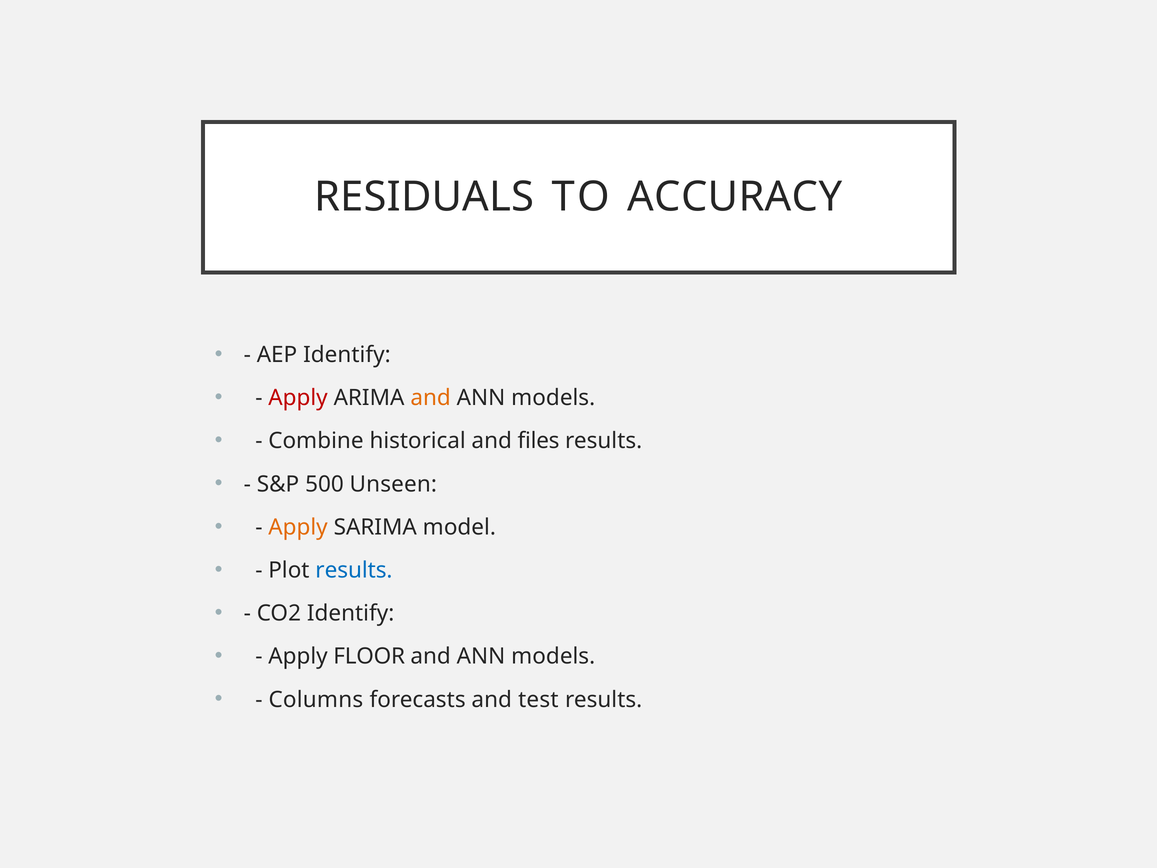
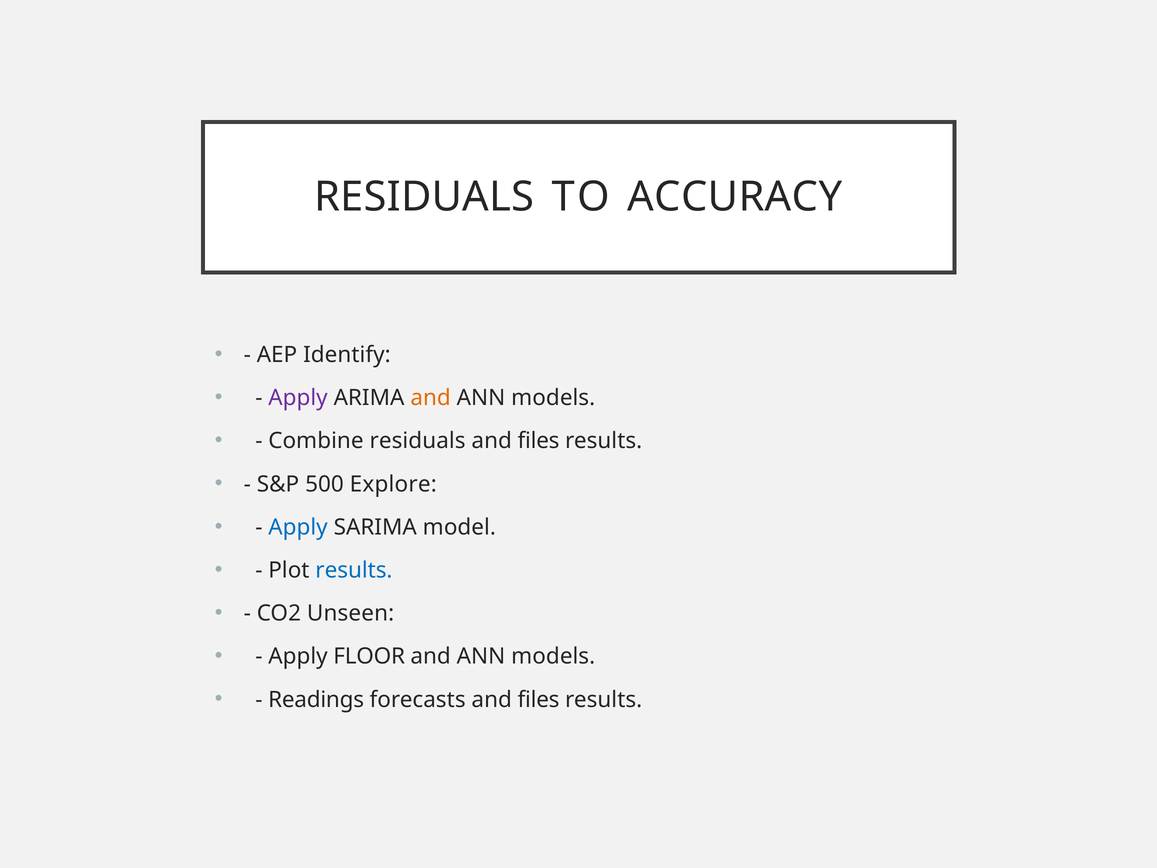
Apply colour: red -> purple (298, 398)
Combine historical: historical -> residuals (418, 441)
Unseen: Unseen -> Explore (393, 484)
Apply colour: orange -> blue (298, 527)
CO2 Identify: Identify -> Unseen (351, 613)
Columns: Columns -> Readings (316, 699)
forecasts and test: test -> files (539, 699)
